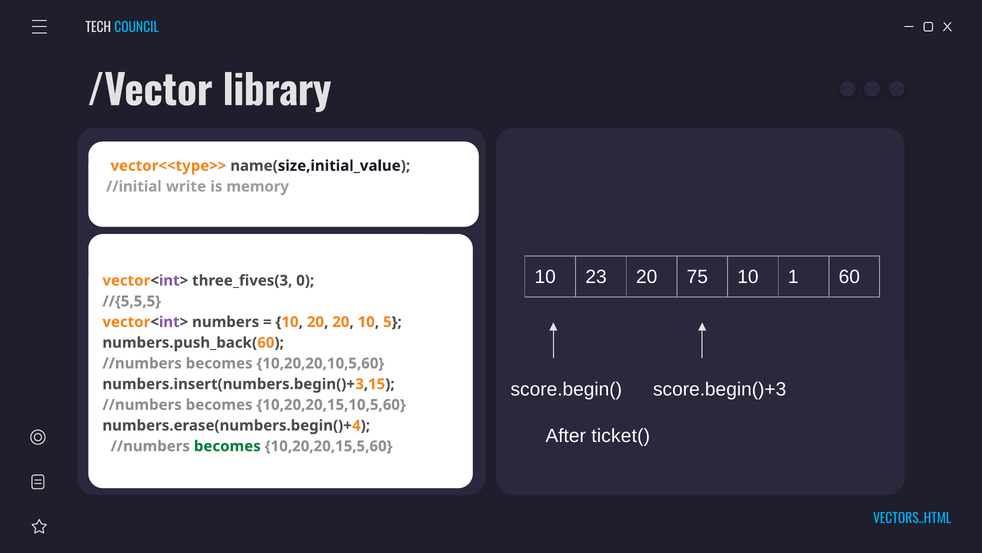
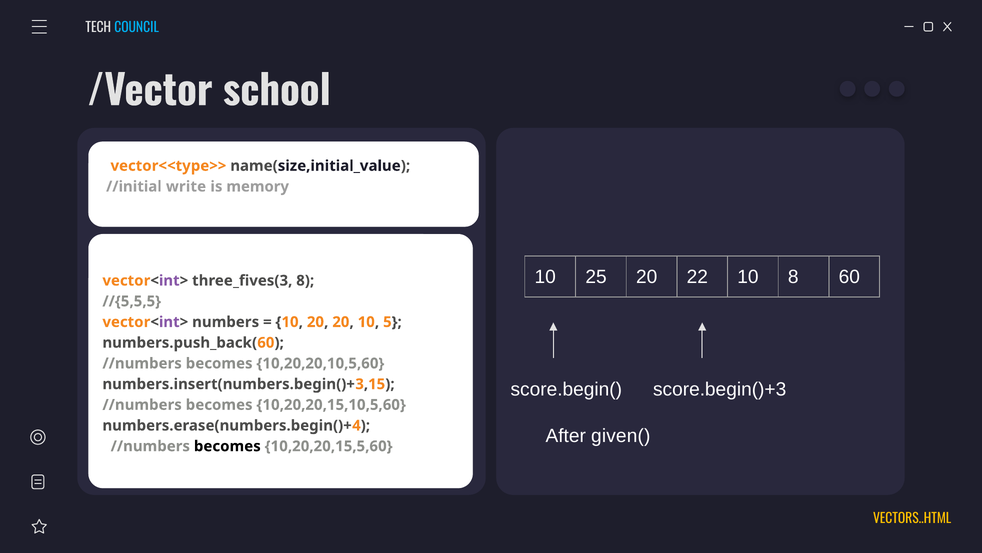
library: library -> school (277, 92)
23: 23 -> 25 (596, 277)
75: 75 -> 22 (697, 277)
10 1: 1 -> 8 (793, 277)
three_fives(3 0: 0 -> 8 (305, 280)
ticket(: ticket( -> given( (621, 435)
becomes colour: green -> black (227, 446)
VECTORS..HTML colour: light blue -> yellow (912, 518)
